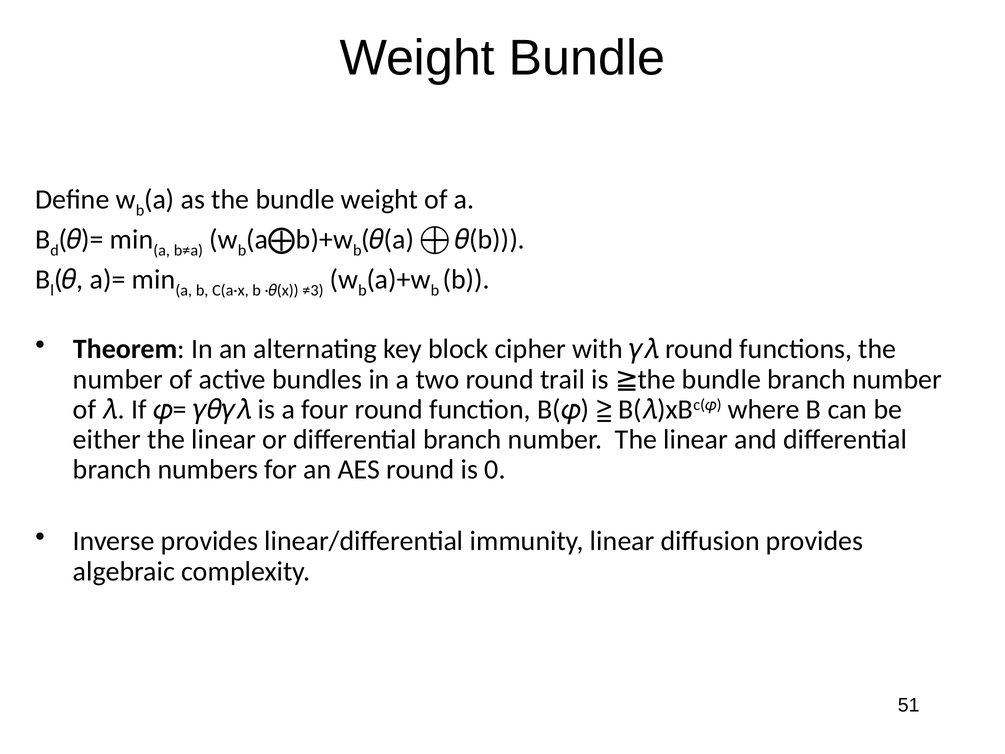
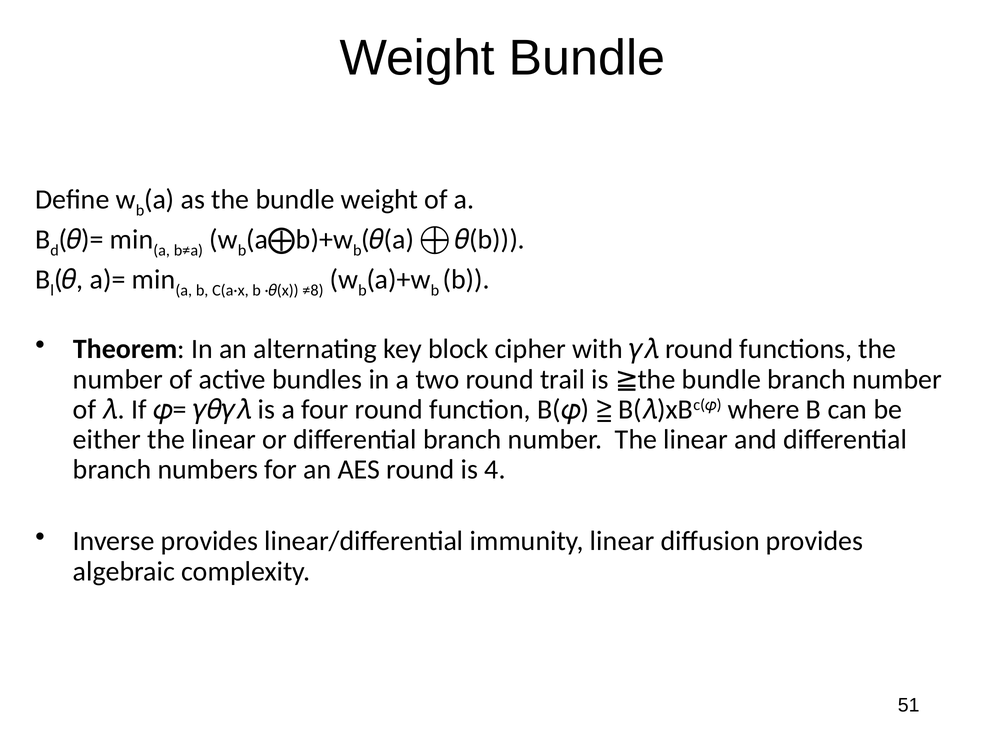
≠3: ≠3 -> ≠8 (313, 290)
0: 0 -> 4 (495, 470)
